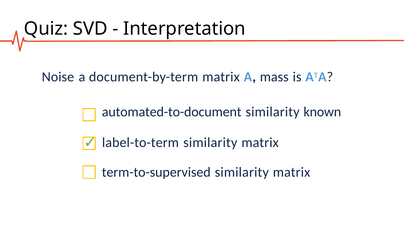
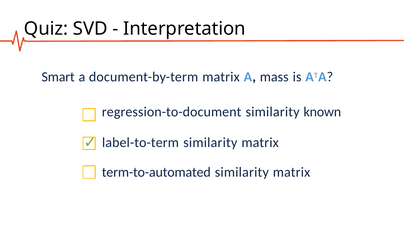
Noise: Noise -> Smart (58, 77)
automated-to-document: automated-to-document -> regression-to-document (172, 111)
term-to-supervised: term-to-supervised -> term-to-automated (156, 172)
